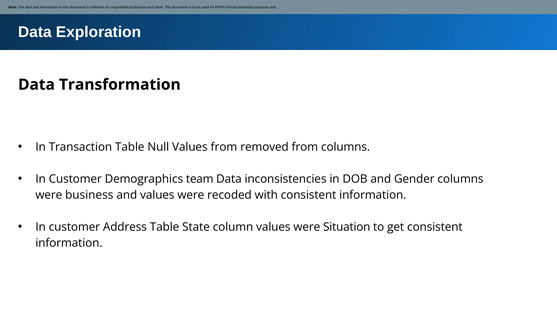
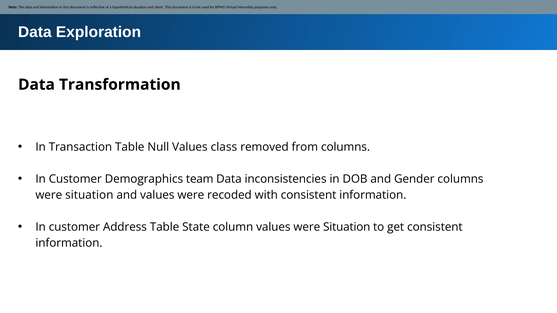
Values from: from -> class (224, 147)
business: business -> situation (89, 195)
